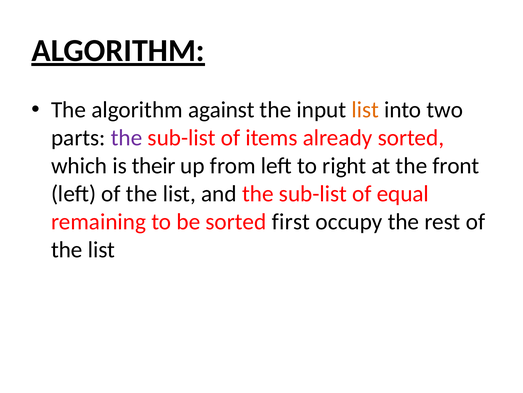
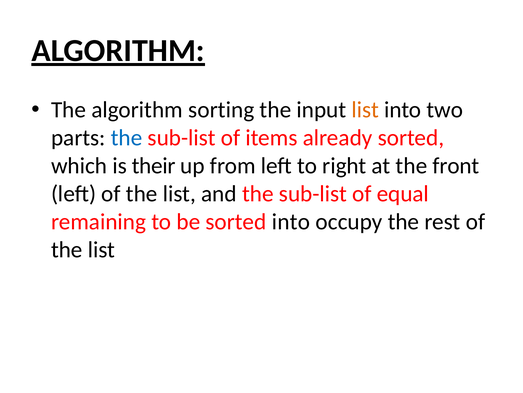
against: against -> sorting (221, 110)
the colour: purple -> blue (127, 138)
sorted first: first -> into (291, 221)
